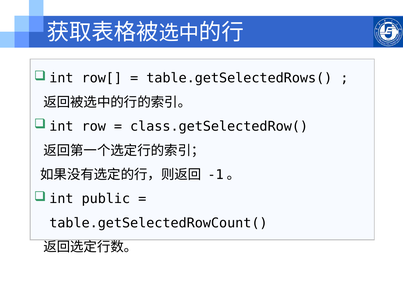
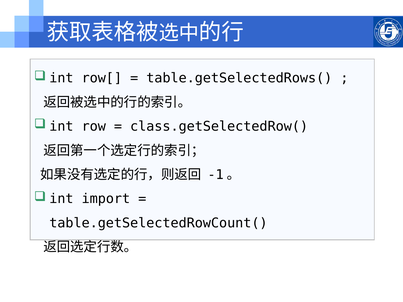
public: public -> import (106, 199)
